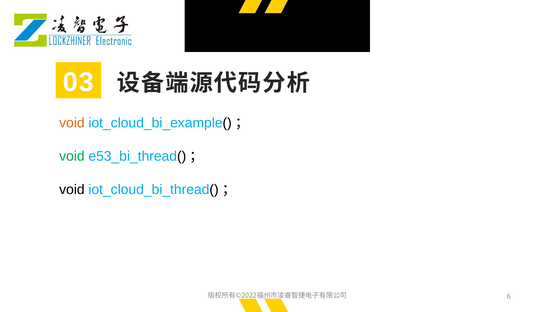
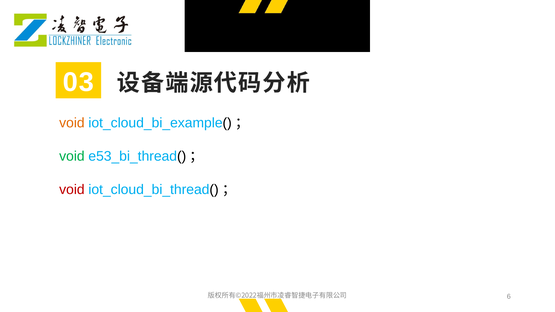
void colour: black -> red (72, 190)
